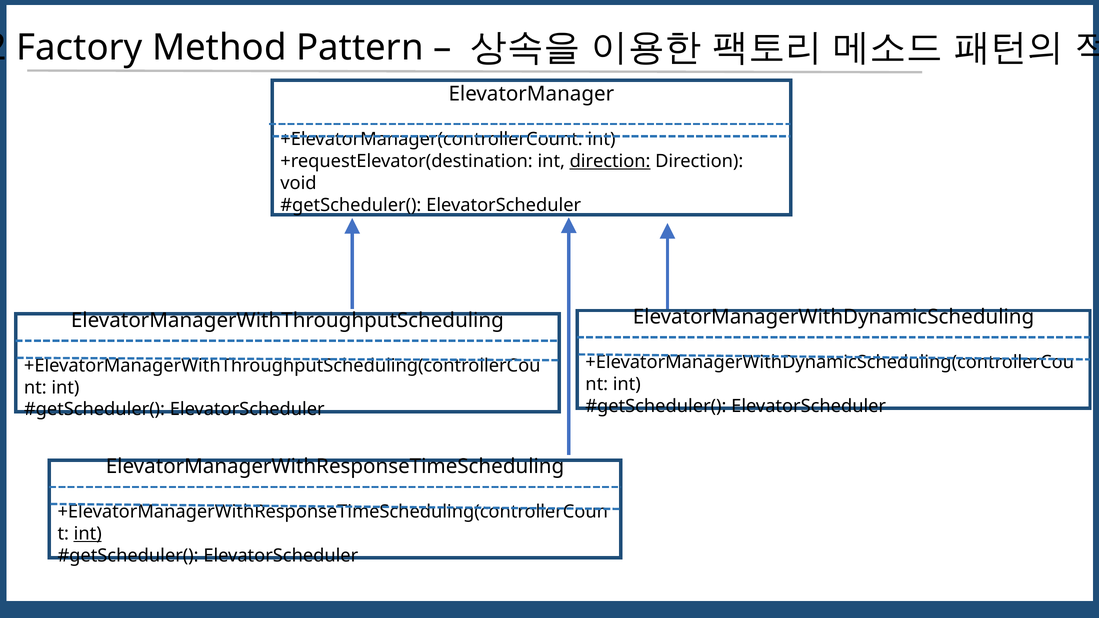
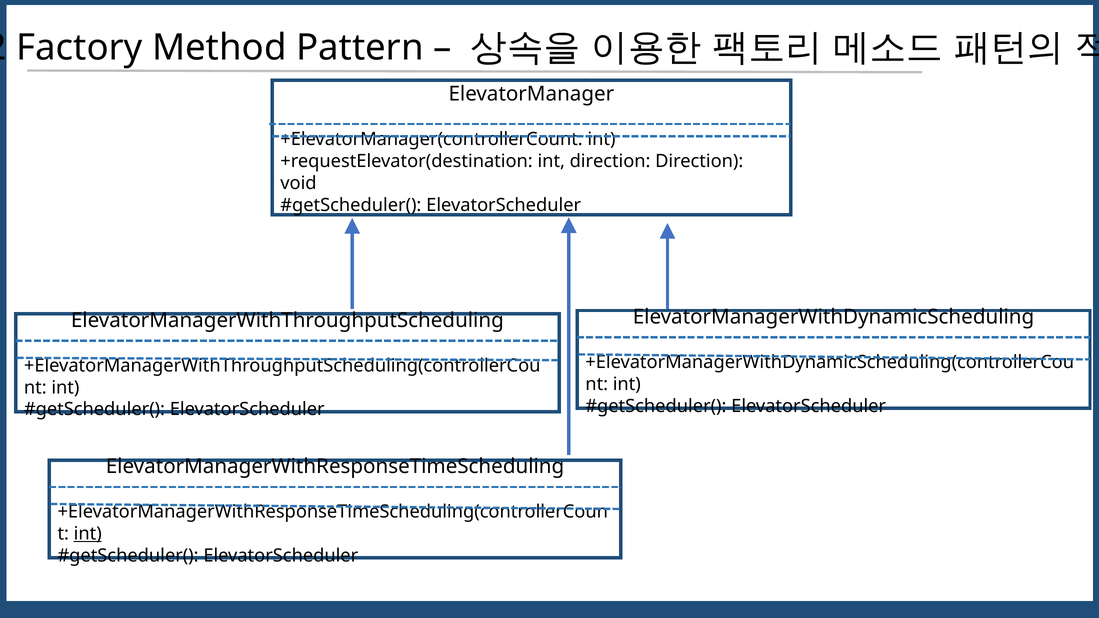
direction underline: present -> none (610, 161)
